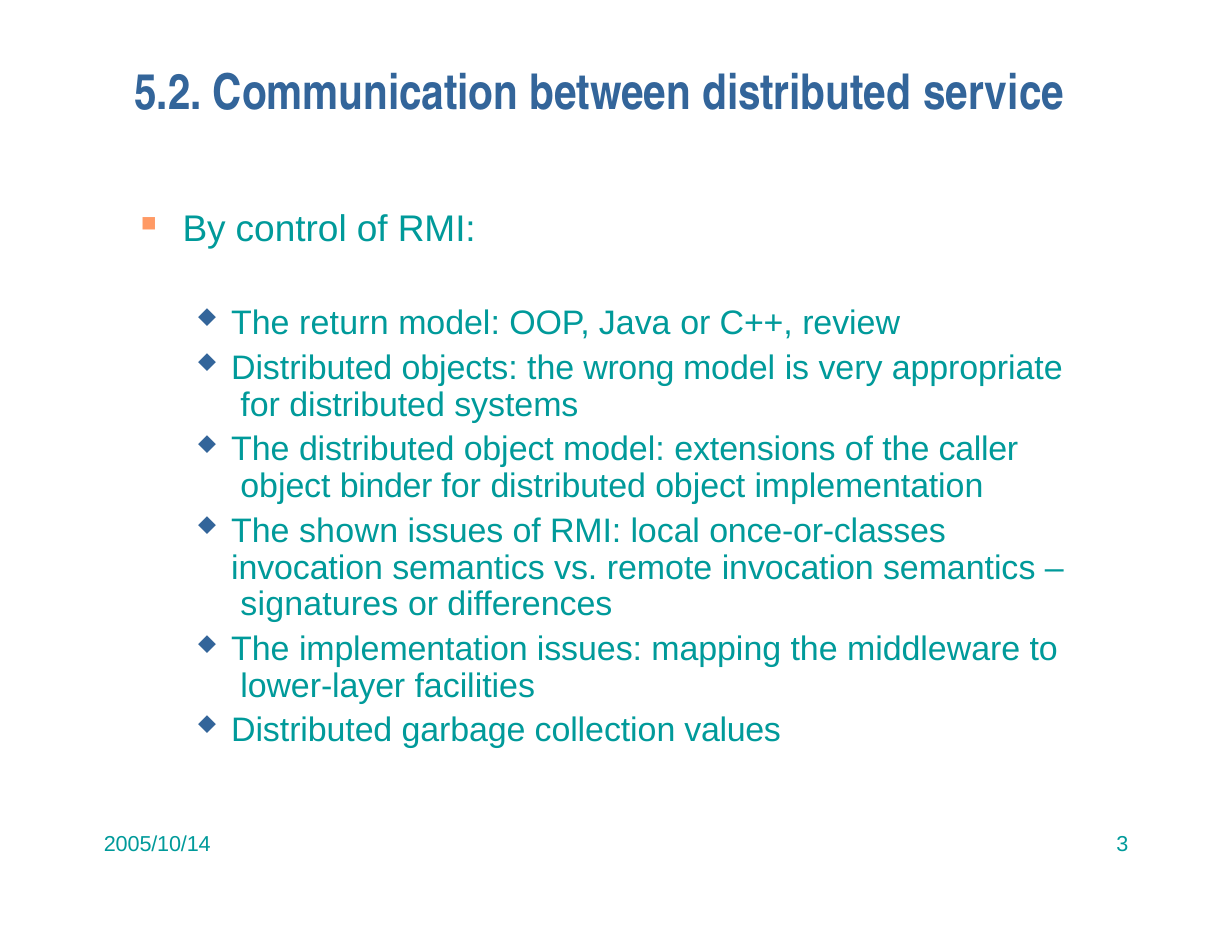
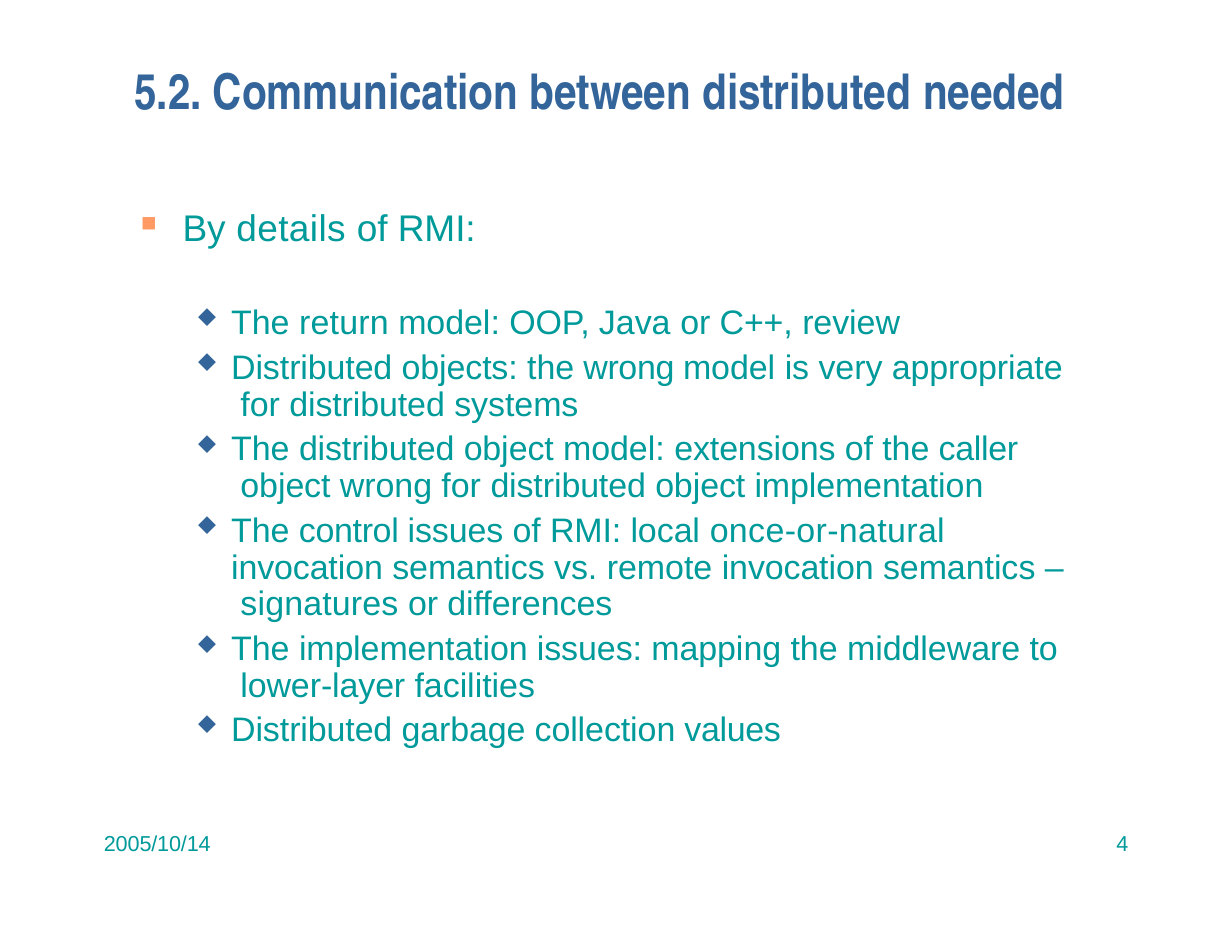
service: service -> needed (994, 93)
control: control -> details (291, 229)
object binder: binder -> wrong (386, 487)
shown: shown -> control (349, 531)
once-or-classes: once-or-classes -> once-or-natural (827, 531)
3: 3 -> 4 (1122, 844)
